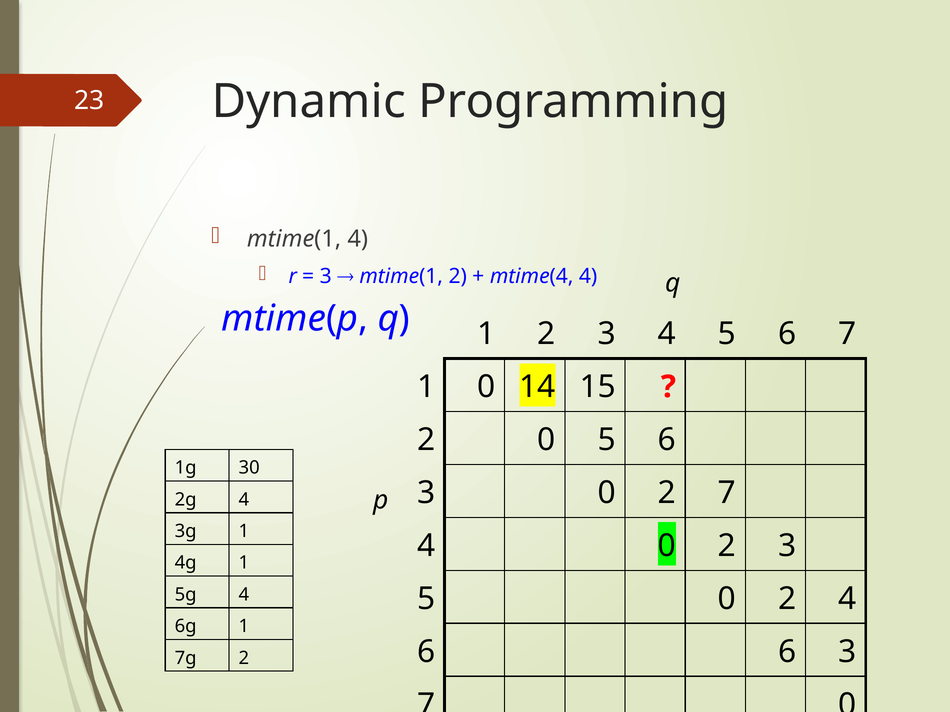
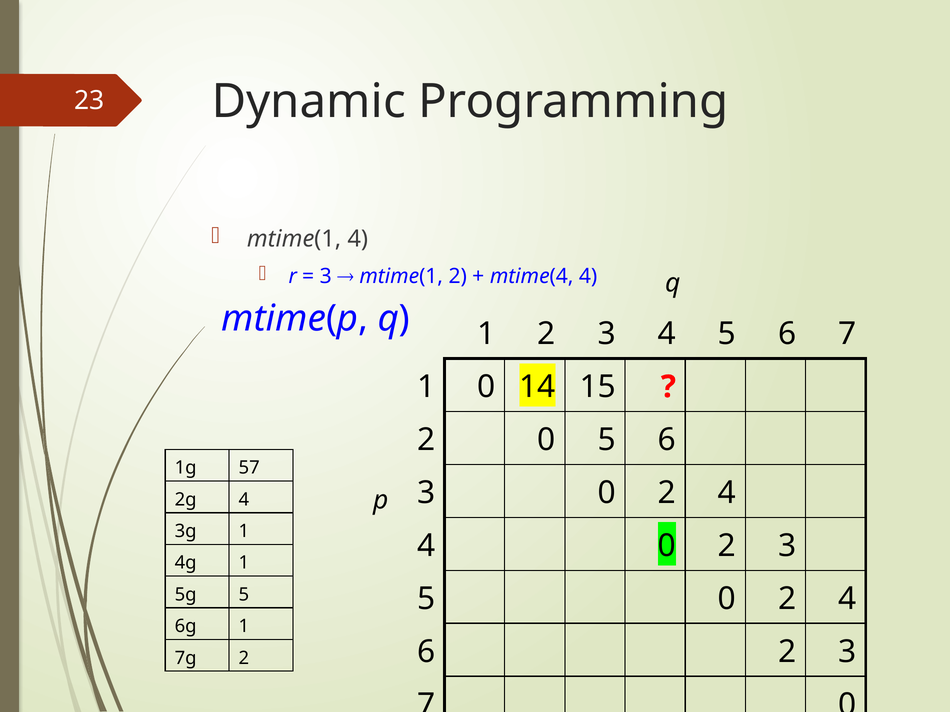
30: 30 -> 57 (249, 468)
3 0 2 7: 7 -> 4 (727, 493)
5g 4: 4 -> 5 (244, 595)
6 6: 6 -> 2 (787, 652)
